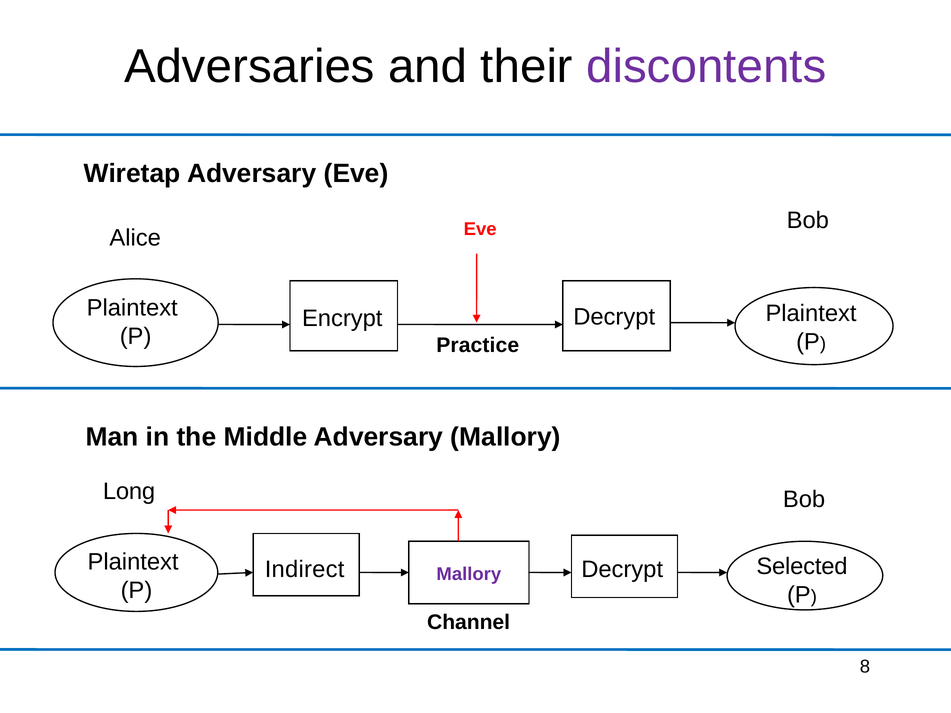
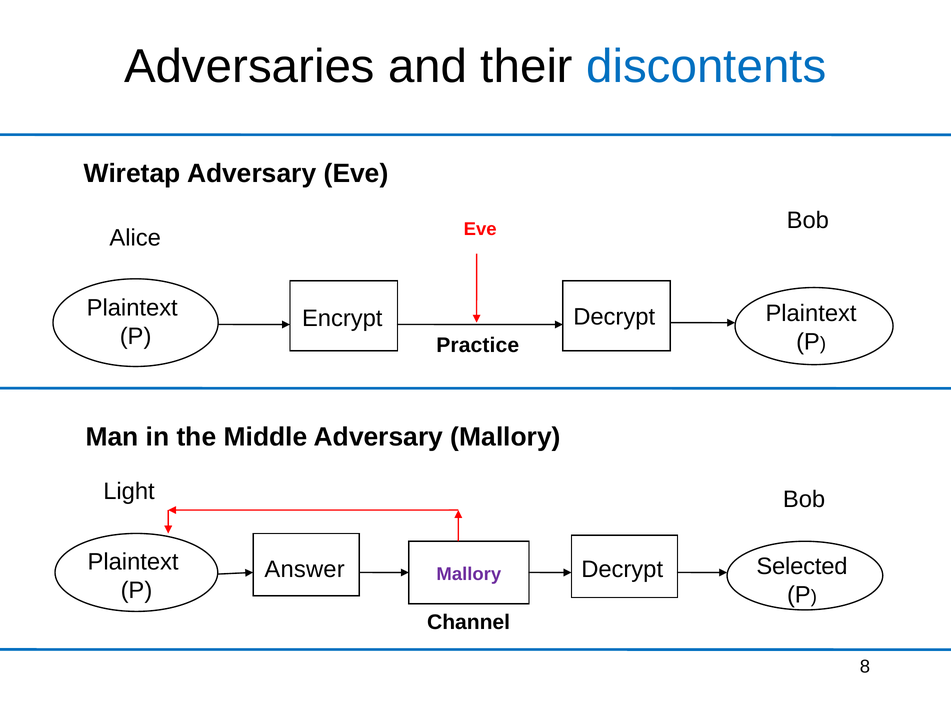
discontents colour: purple -> blue (706, 67)
Long: Long -> Light (129, 492)
Indirect: Indirect -> Answer (305, 570)
